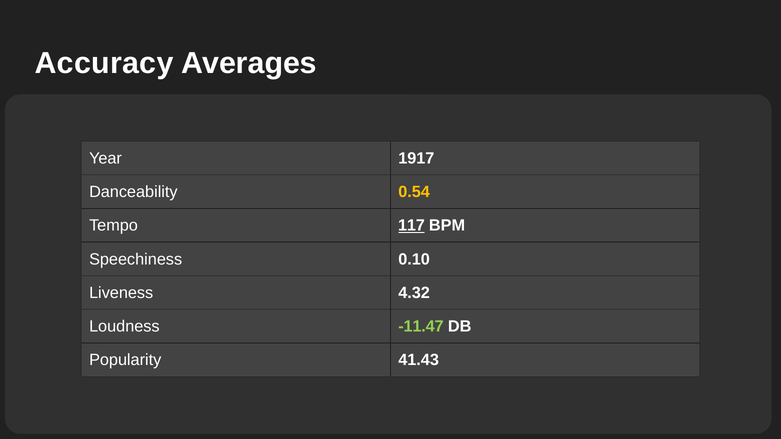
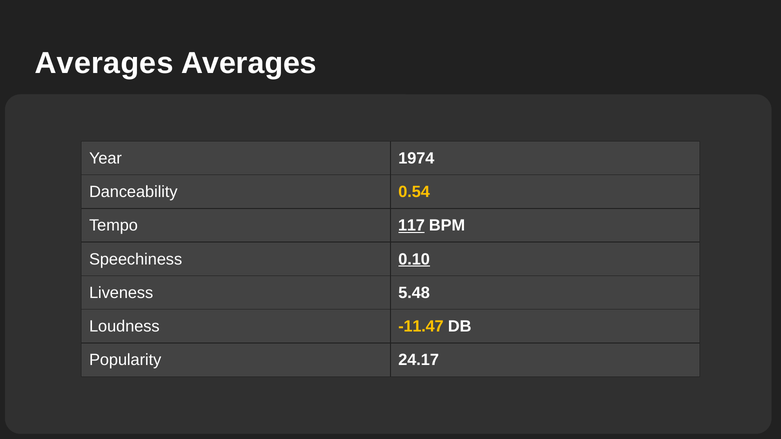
Accuracy: Accuracy -> Averages (104, 63)
1917: 1917 -> 1974 (416, 158)
0.10 underline: none -> present (414, 259)
4.32: 4.32 -> 5.48 (414, 293)
-11.47 colour: light green -> yellow (421, 327)
41.43: 41.43 -> 24.17 (419, 360)
